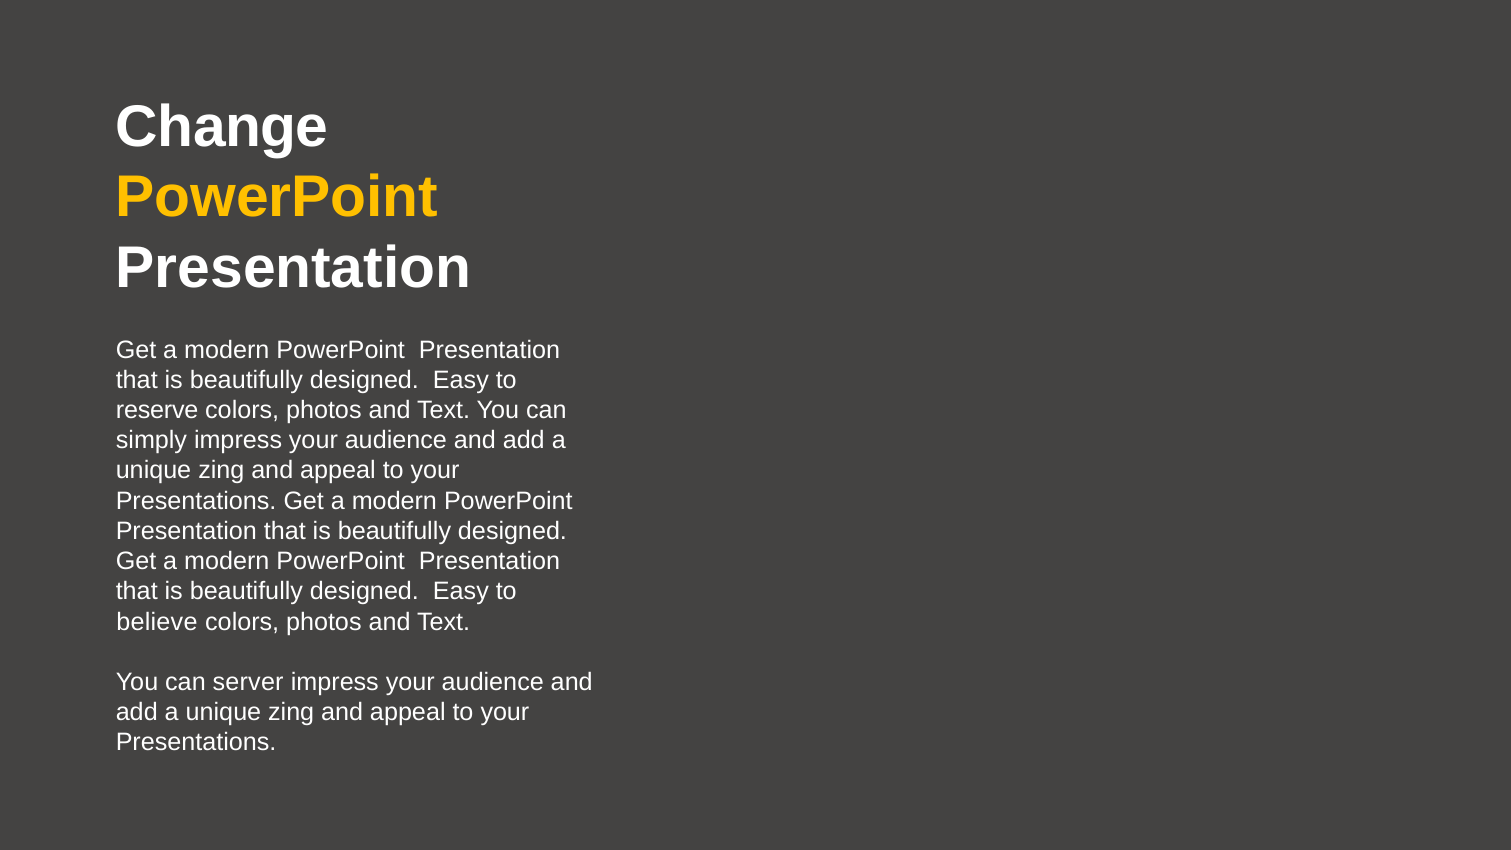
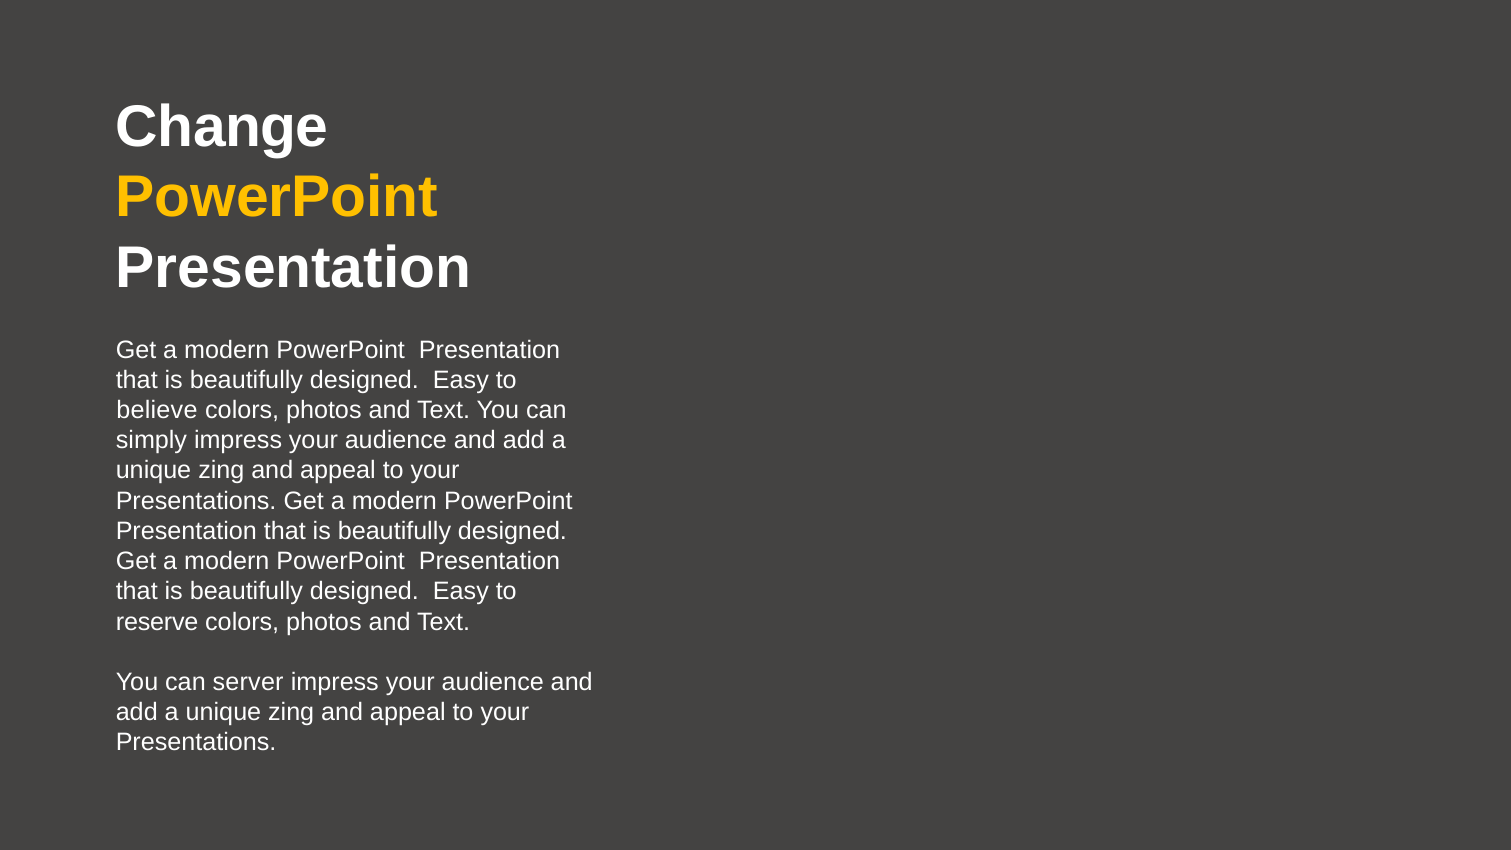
reserve: reserve -> believe (157, 410)
believe: believe -> reserve (157, 622)
